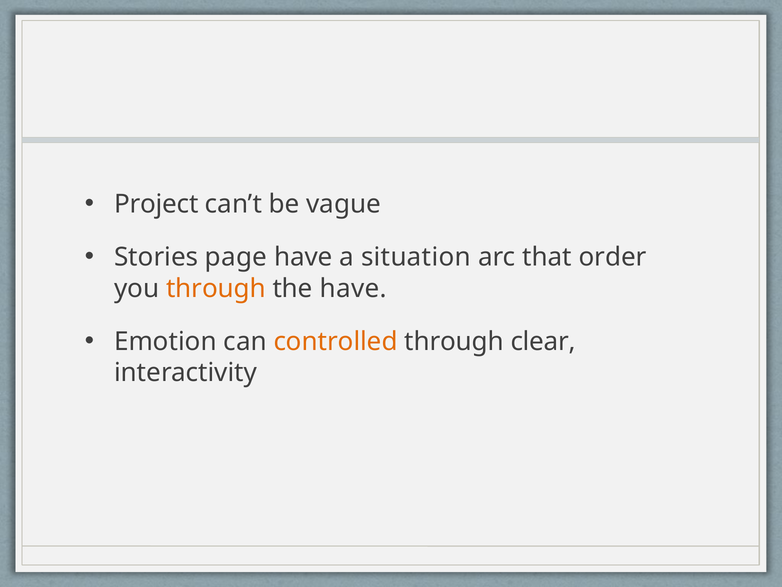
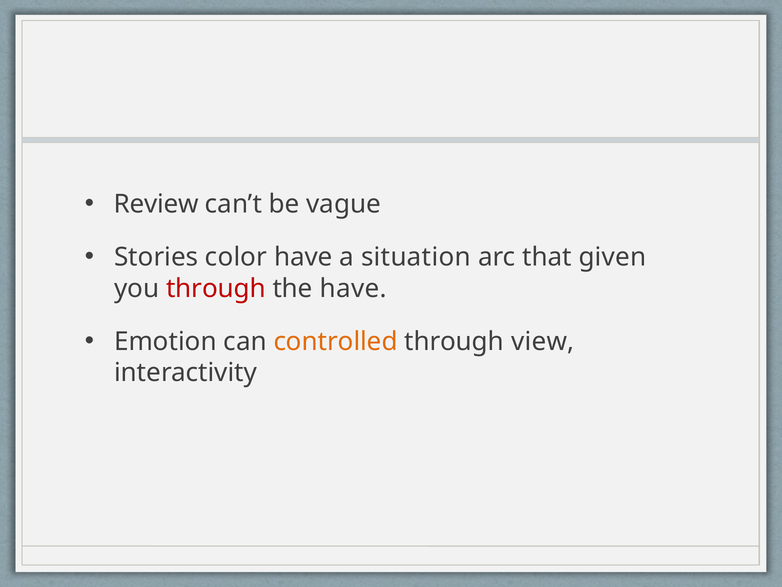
Project: Project -> Review (156, 204)
page: page -> color (236, 257)
order: order -> given (613, 257)
through colour: orange -> red (216, 288)
clear: clear -> view (543, 341)
